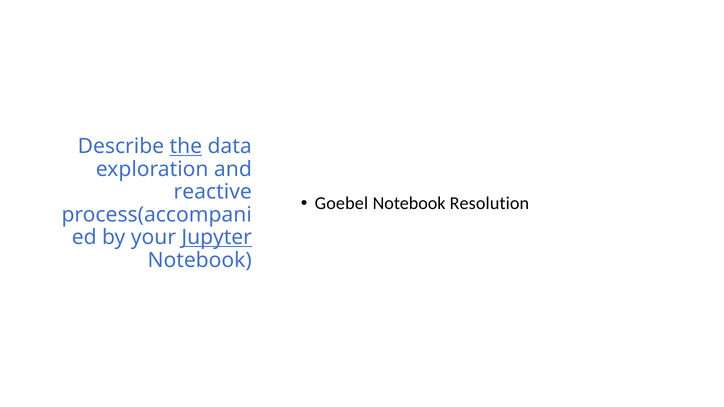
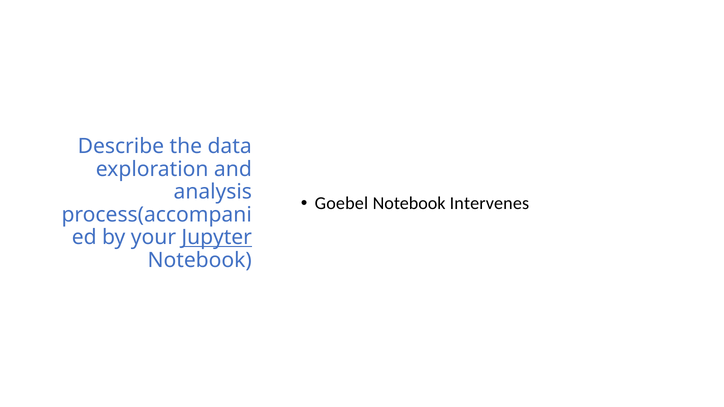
the underline: present -> none (186, 147)
reactive: reactive -> analysis (213, 192)
Resolution: Resolution -> Intervenes (489, 204)
